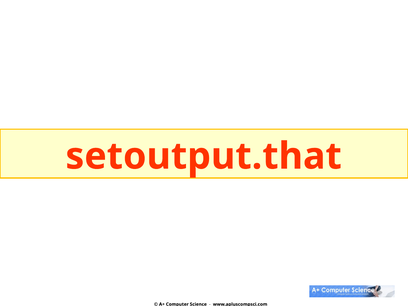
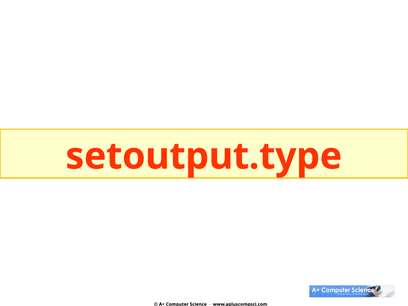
setoutput.that: setoutput.that -> setoutput.type (204, 156)
